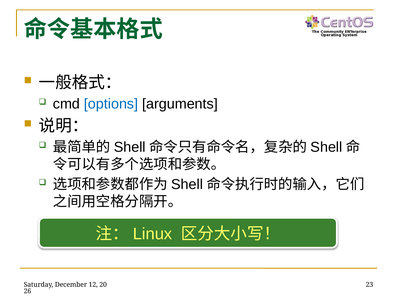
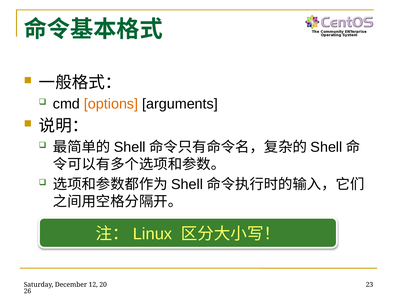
options colour: blue -> orange (111, 104)
